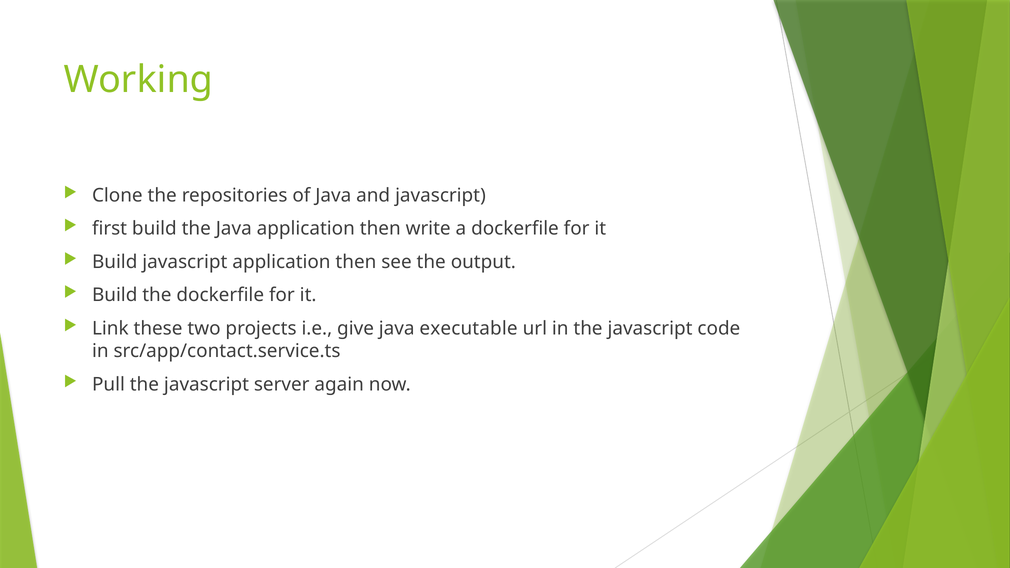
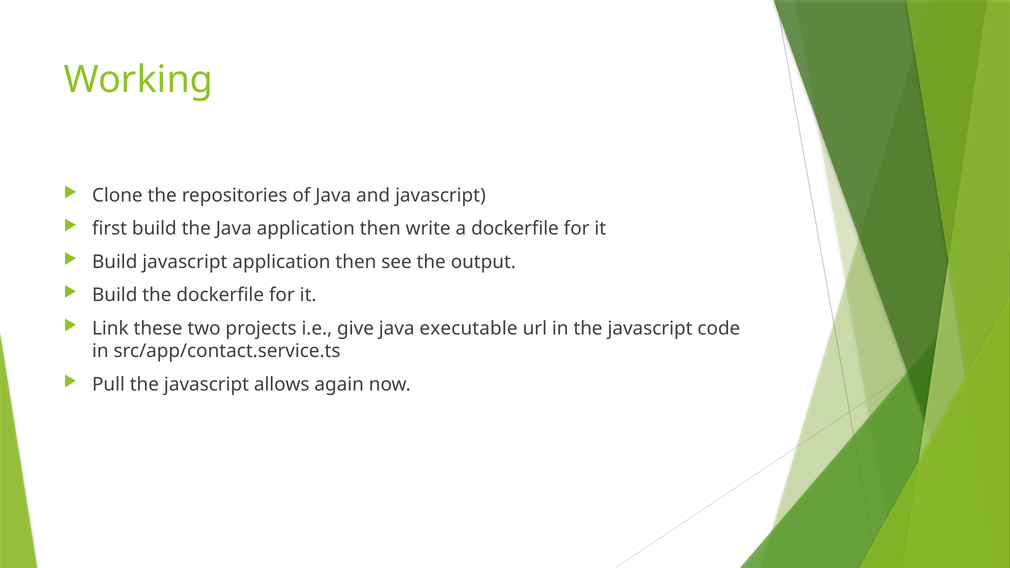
server: server -> allows (282, 384)
